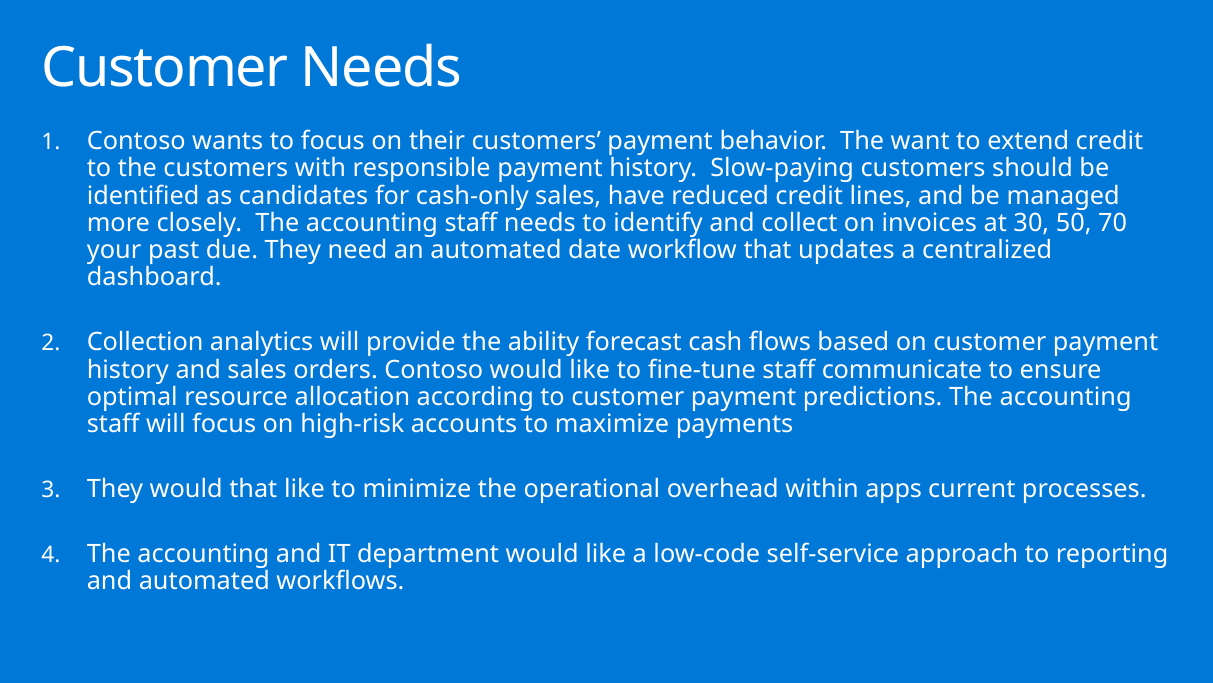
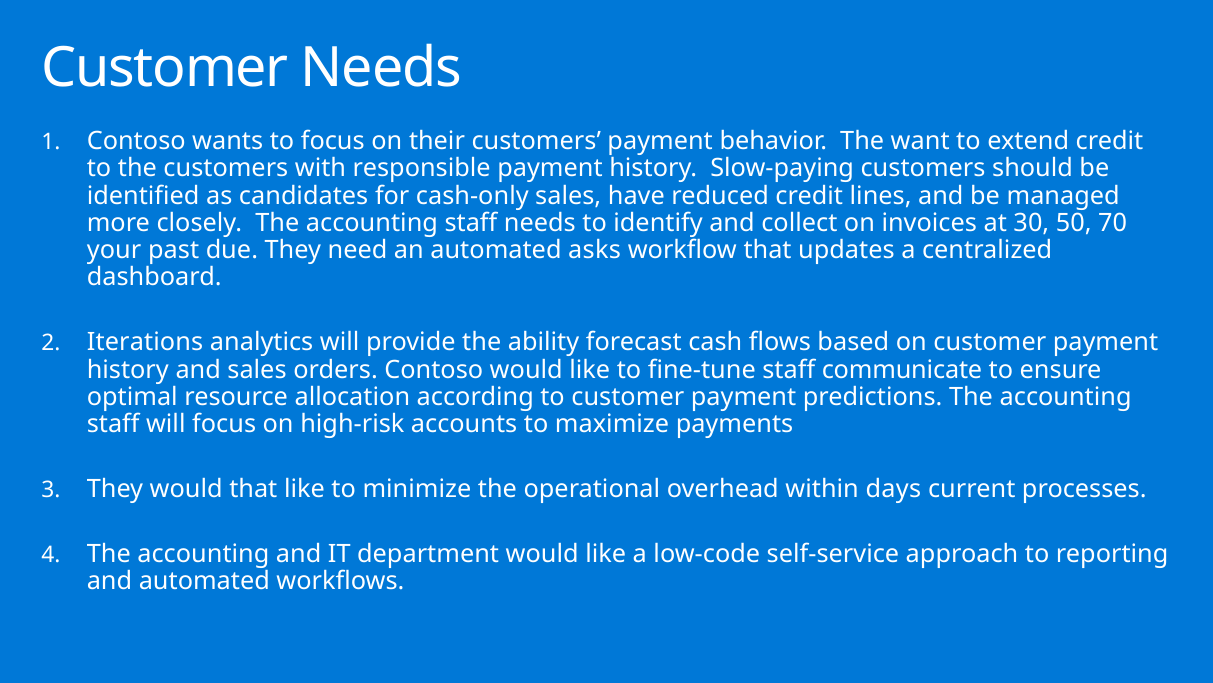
date: date -> asks (595, 250)
Collection: Collection -> Iterations (145, 342)
apps: apps -> days (893, 489)
